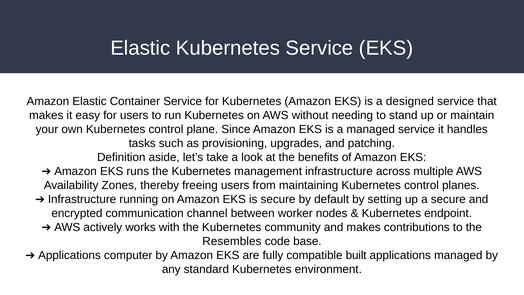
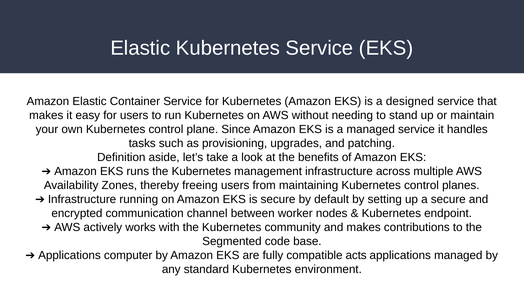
Resembles: Resembles -> Segmented (232, 241)
built: built -> acts (356, 255)
